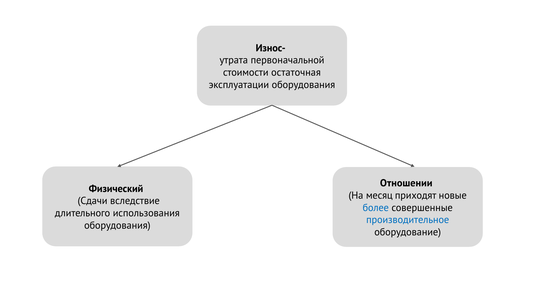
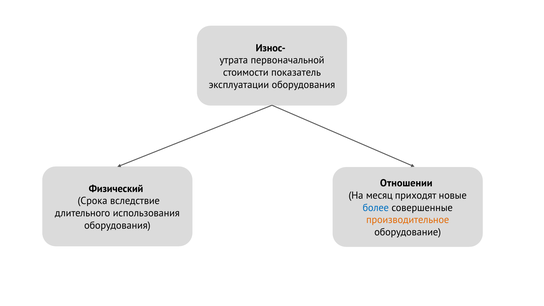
остаточная: остаточная -> показатель (296, 72)
Сдачи: Сдачи -> Срока (92, 201)
производительное colour: blue -> orange (408, 220)
